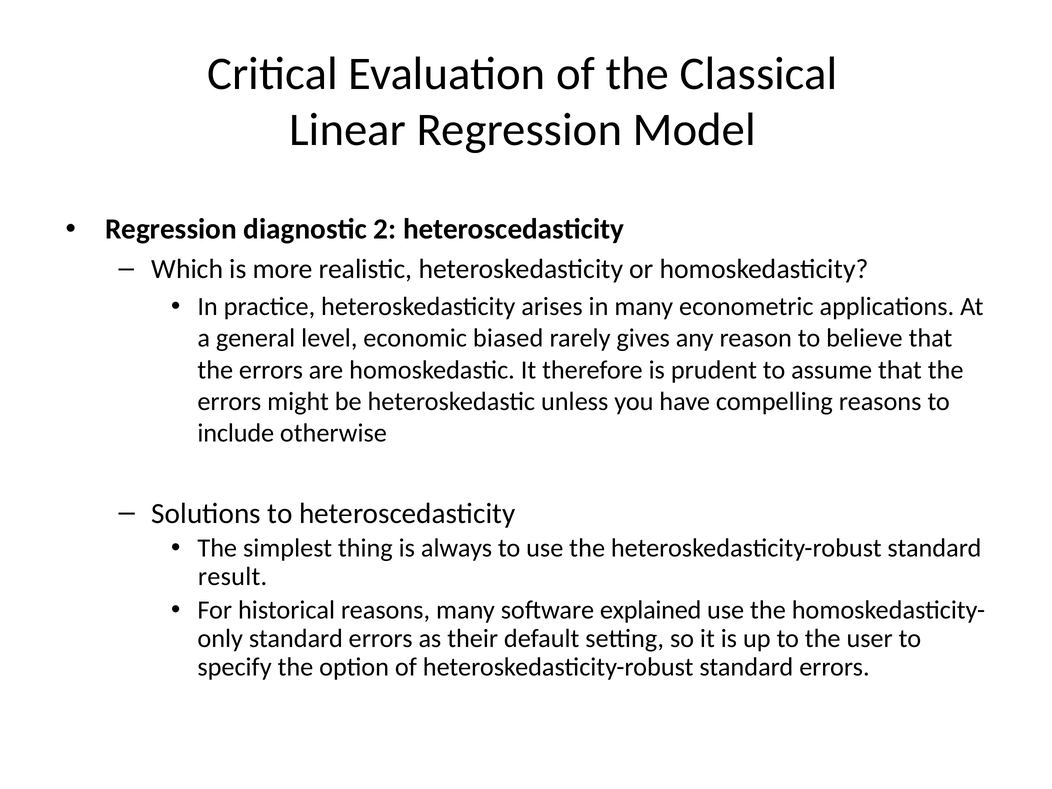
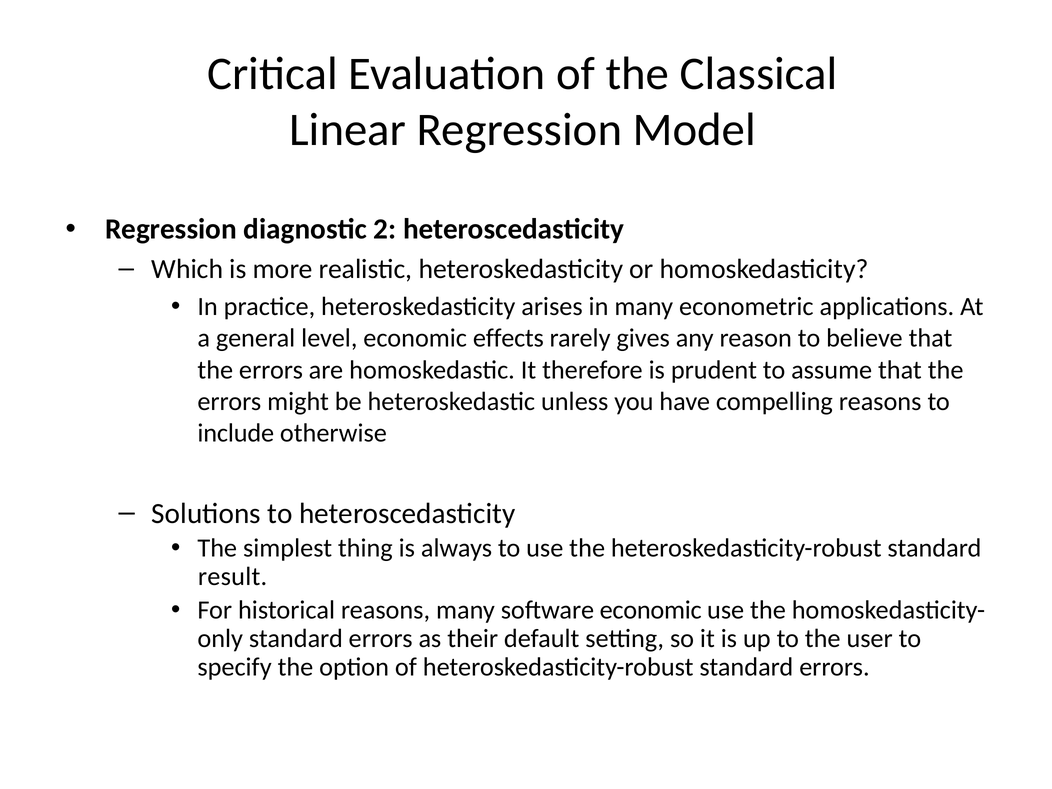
biased: biased -> effects (508, 338)
software explained: explained -> economic (651, 610)
